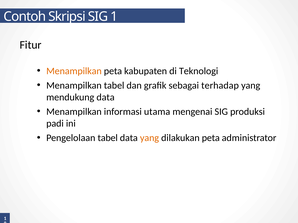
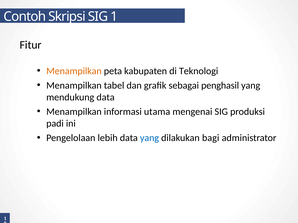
terhadap: terhadap -> penghasil (220, 86)
Pengelolaan tabel: tabel -> lebih (108, 138)
yang colour: orange -> blue (149, 138)
dilakukan peta: peta -> bagi (211, 138)
